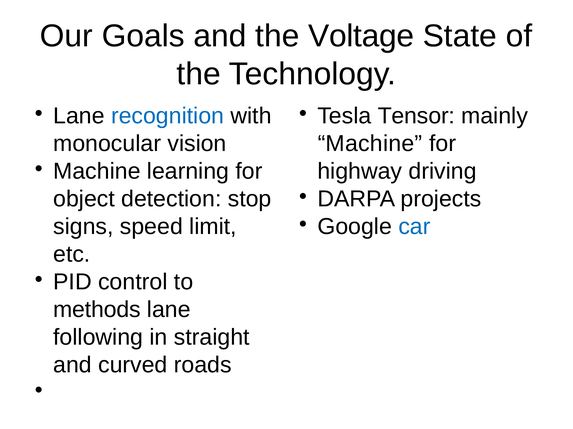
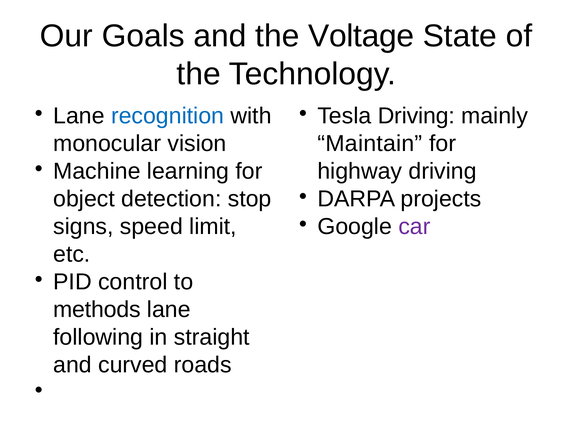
Tesla Tensor: Tensor -> Driving (416, 116)
Machine: Machine -> Maintain (370, 144)
car colour: blue -> purple (414, 227)
